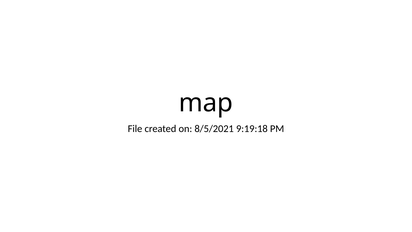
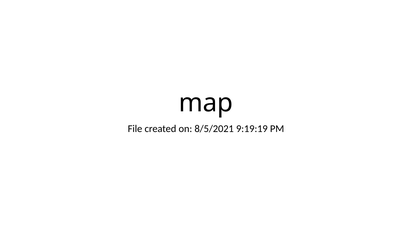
9:19:18: 9:19:18 -> 9:19:19 (252, 129)
